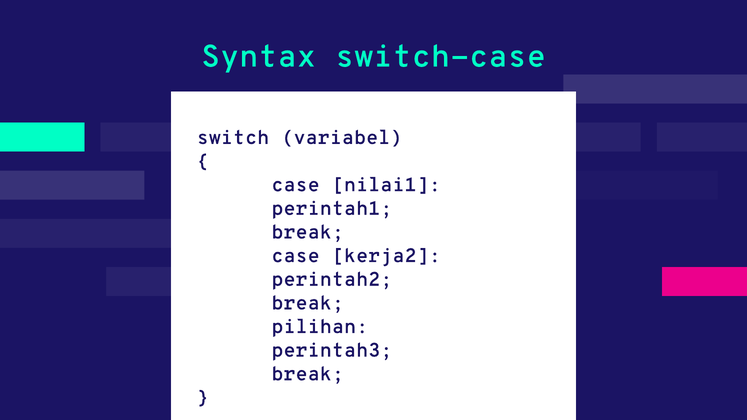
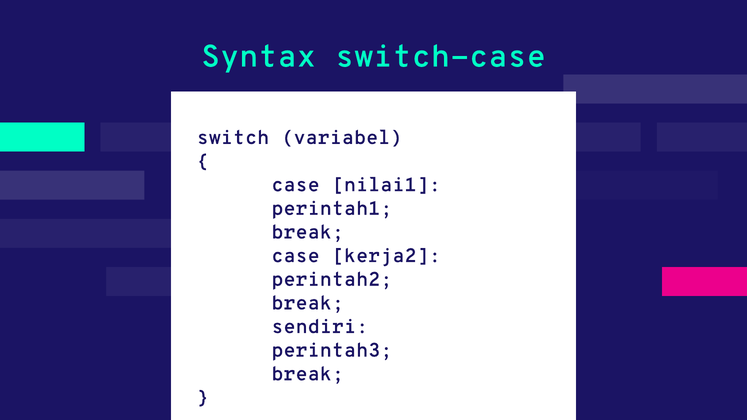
pilihan: pilihan -> sendiri (320, 327)
